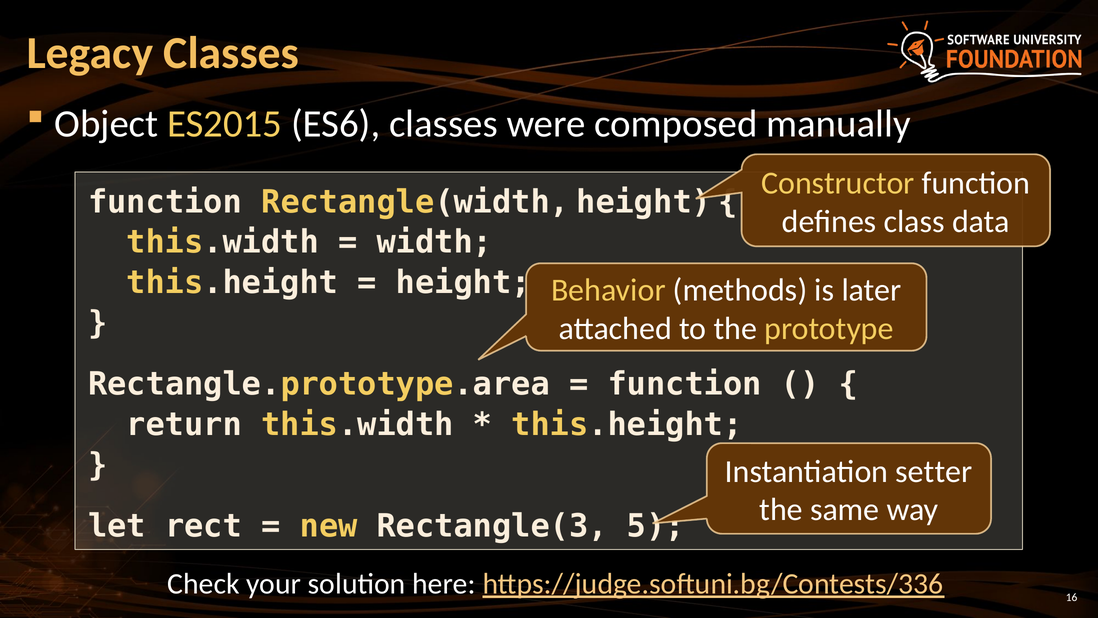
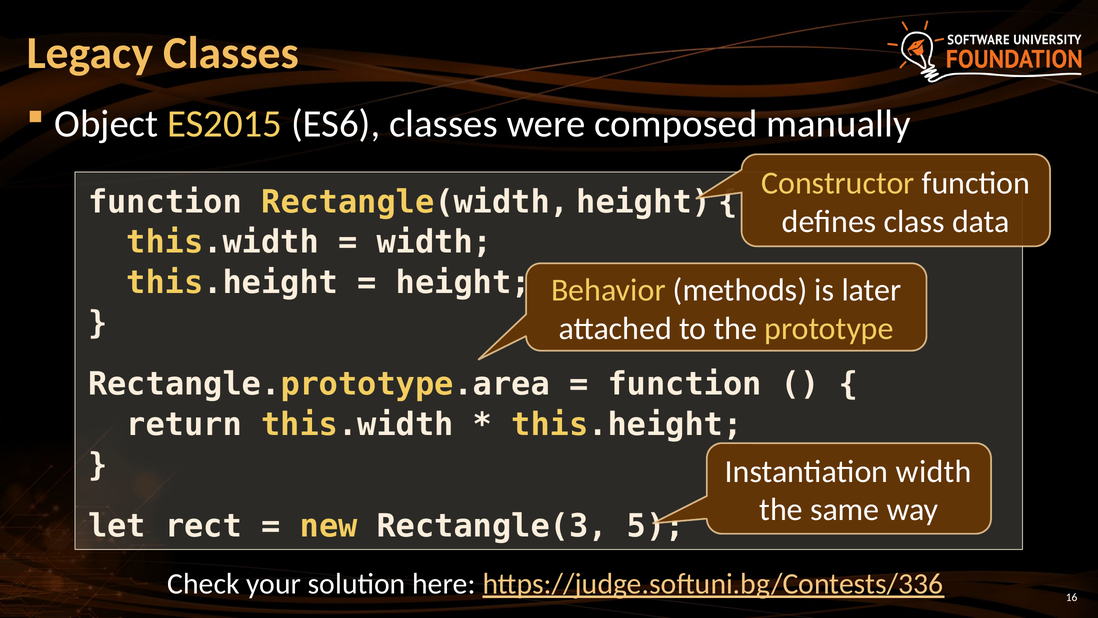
Instantiation setter: setter -> width (934, 471)
